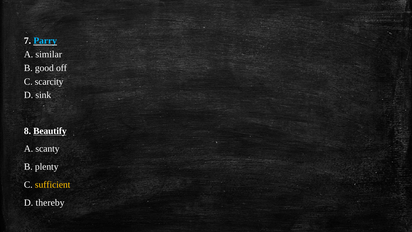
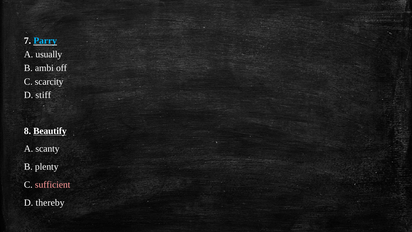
similar: similar -> usually (49, 54)
good: good -> ambi (44, 68)
sink: sink -> stiff (43, 95)
sufficient colour: yellow -> pink (53, 185)
